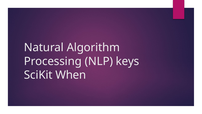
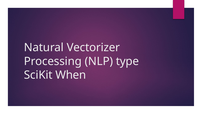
Algorithm: Algorithm -> Vectorizer (93, 47)
keys: keys -> type (127, 61)
